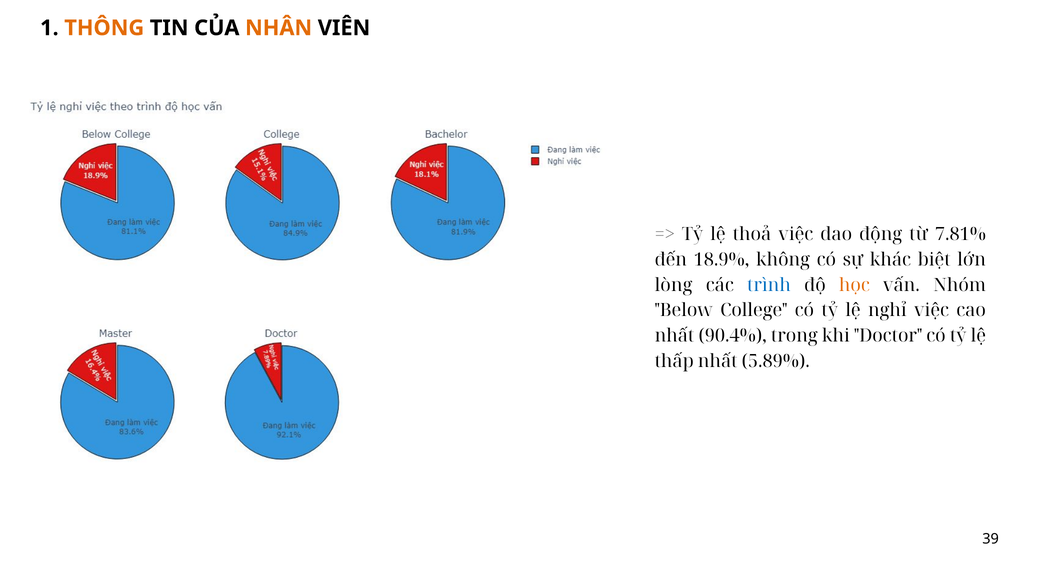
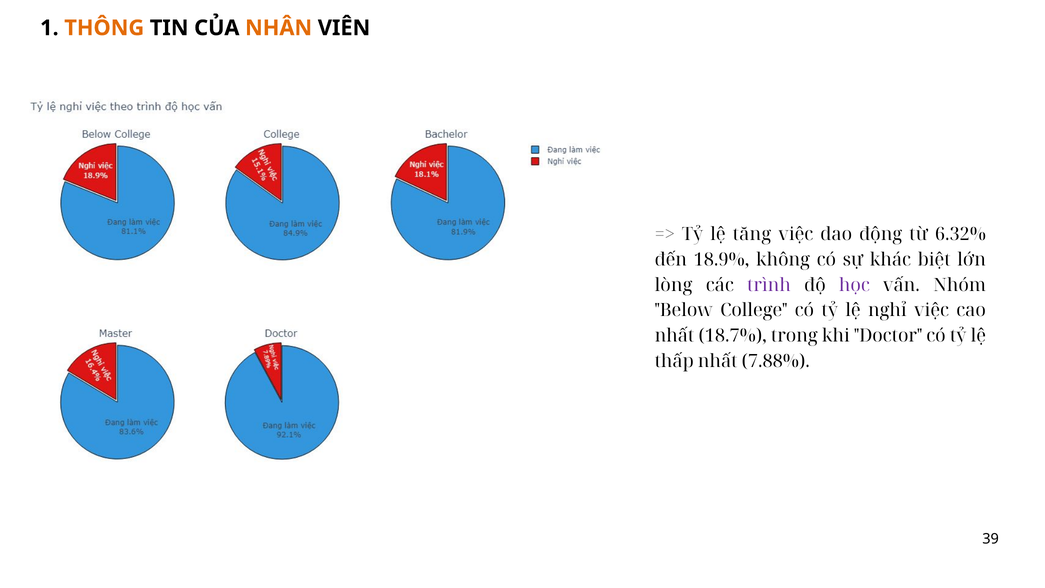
thoả: thoả -> tăng (752, 234)
7.81%: 7.81% -> 6.32% (960, 234)
trình colour: blue -> purple (769, 285)
học colour: orange -> purple (854, 285)
90.4%: 90.4% -> 18.7% (733, 336)
5.89%: 5.89% -> 7.88% (776, 361)
